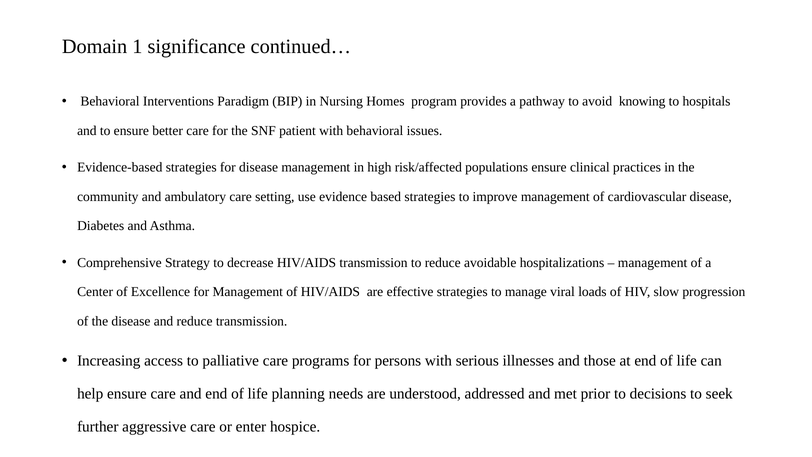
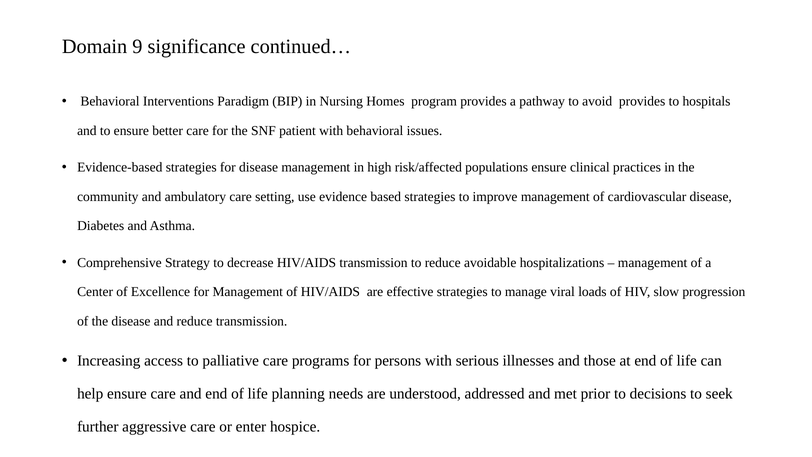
1: 1 -> 9 (137, 47)
avoid knowing: knowing -> provides (642, 101)
